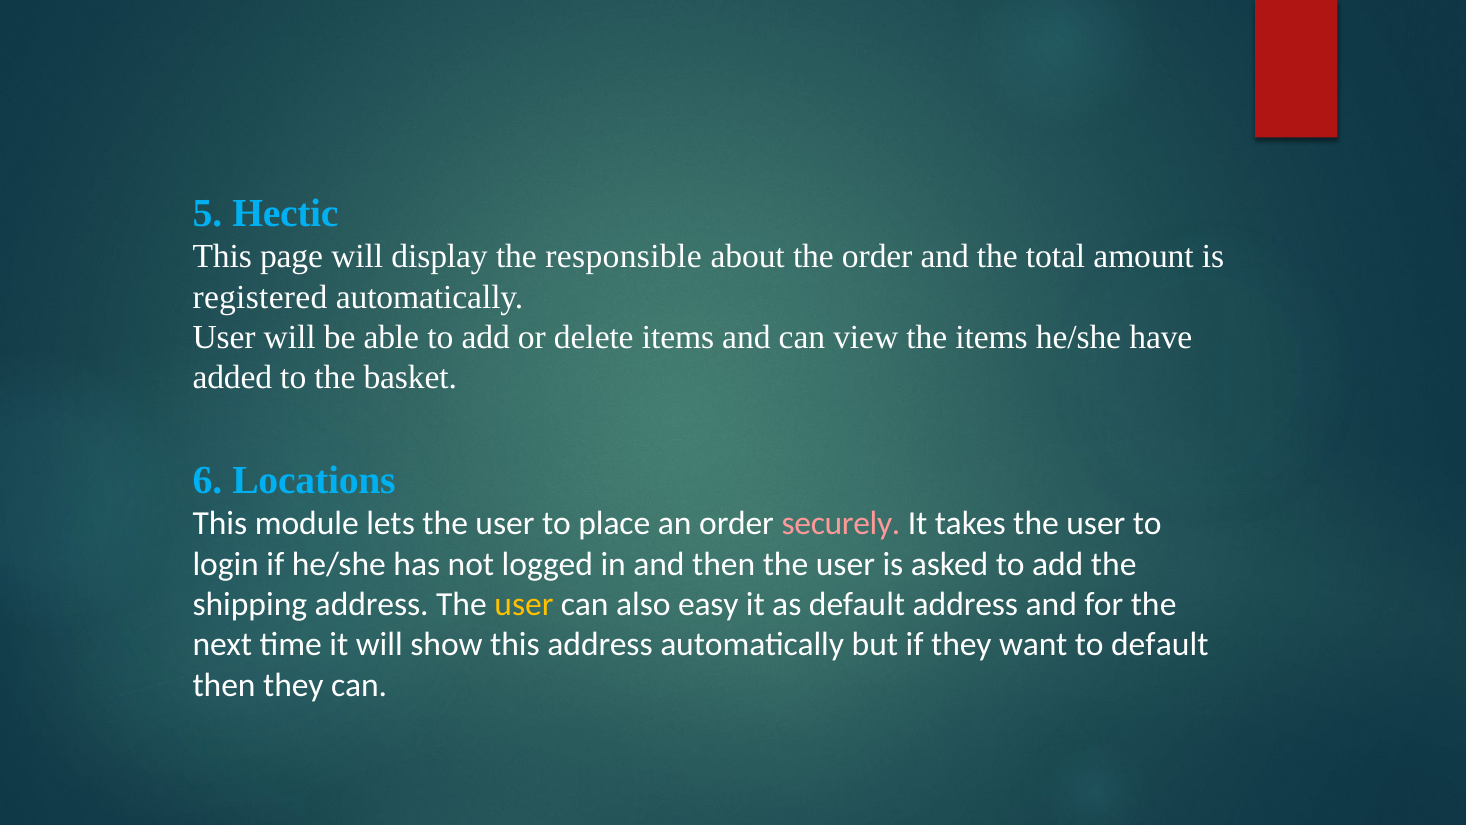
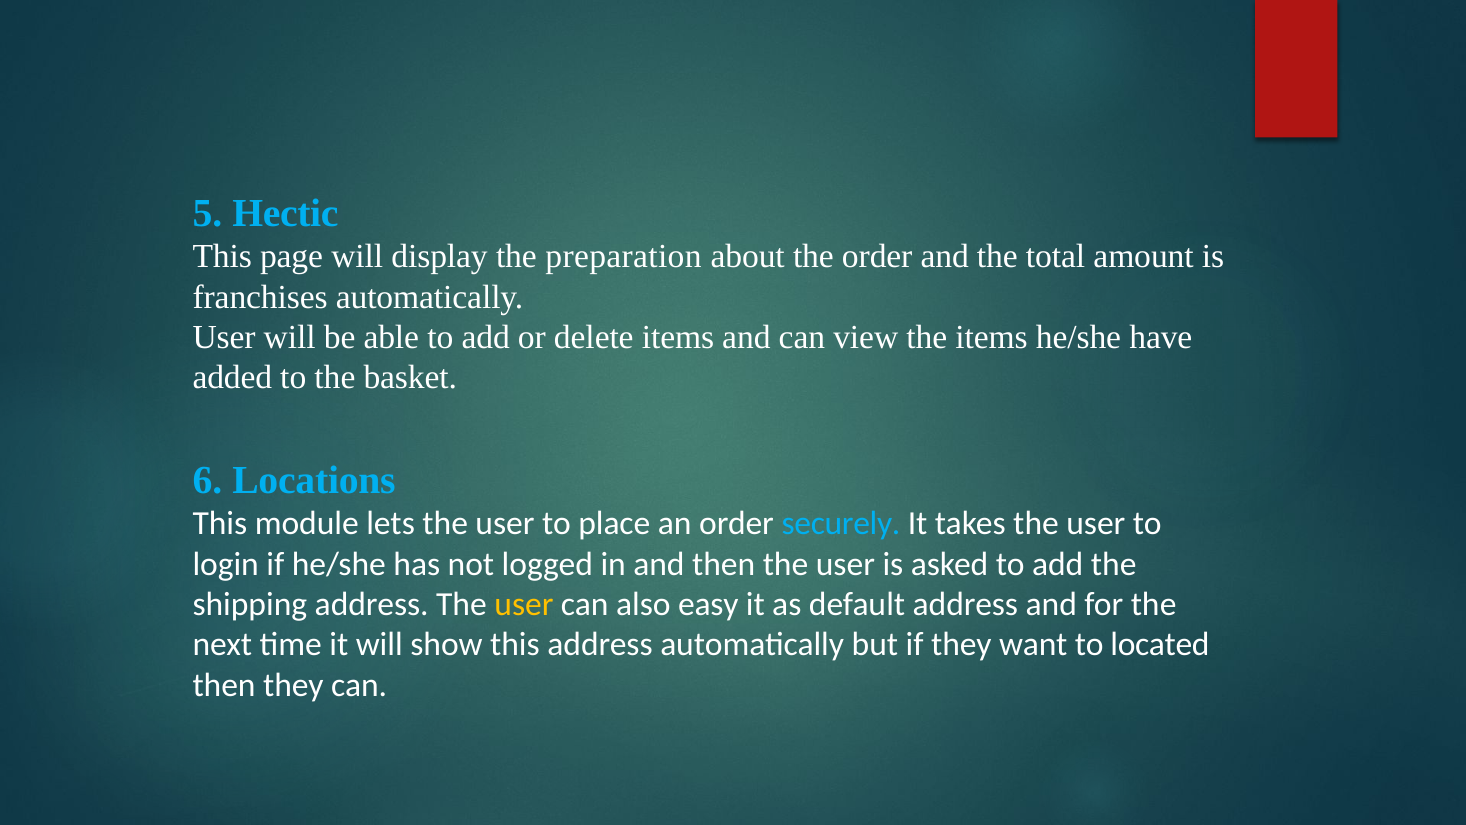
responsible: responsible -> preparation (624, 257)
registered: registered -> franchises (260, 297)
securely colour: pink -> light blue (841, 523)
to default: default -> located (1160, 644)
